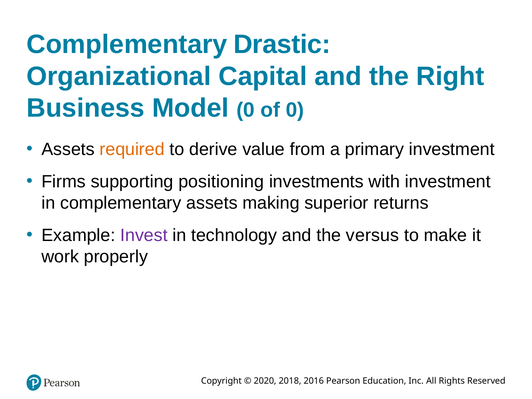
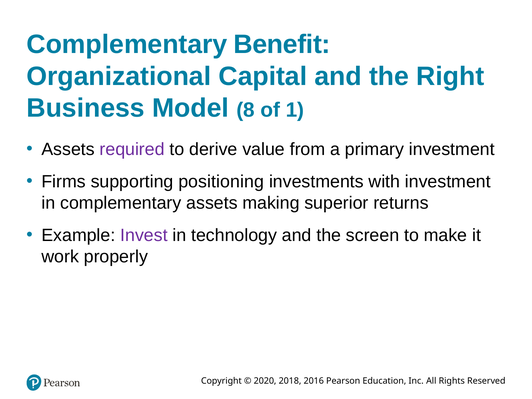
Drastic: Drastic -> Benefit (282, 44)
Model 0: 0 -> 8 (246, 110)
of 0: 0 -> 1 (295, 110)
required colour: orange -> purple (132, 149)
versus: versus -> screen (373, 235)
